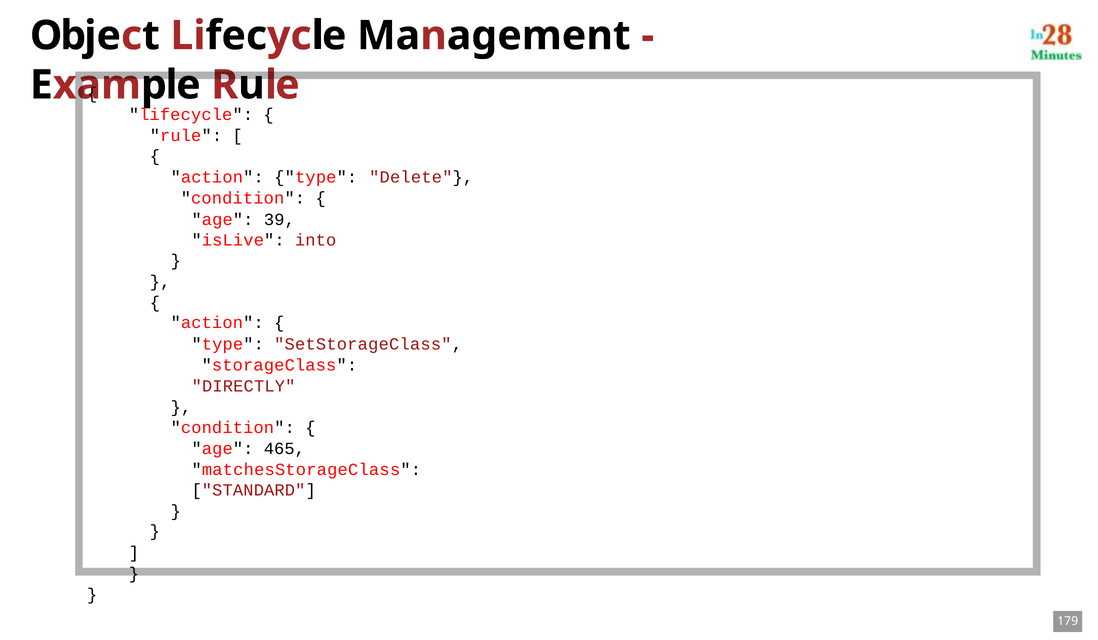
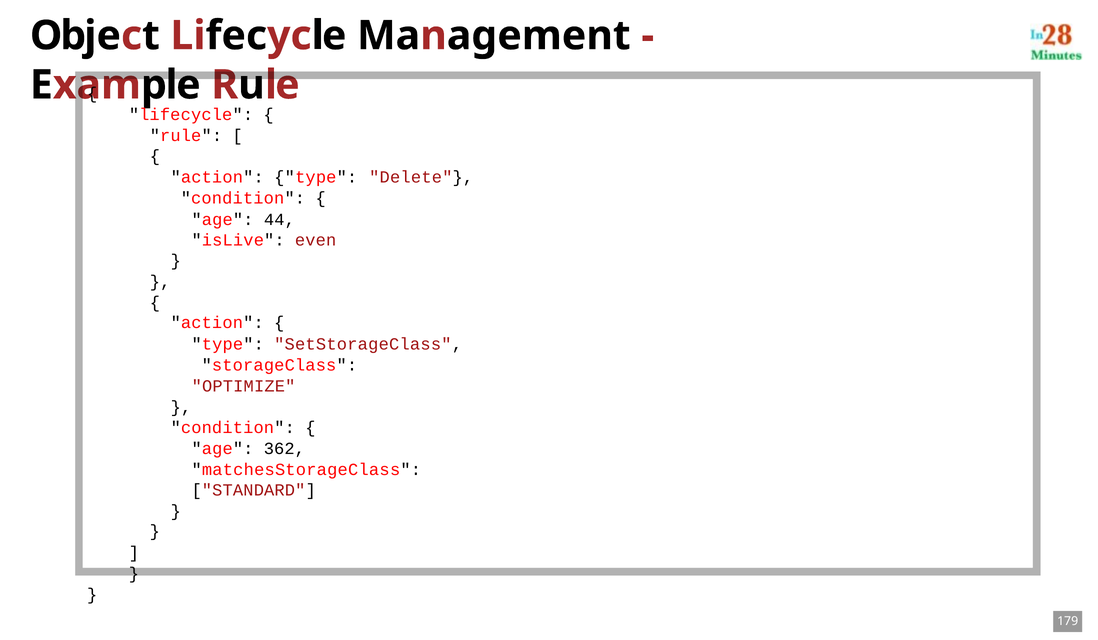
39: 39 -> 44 (279, 220)
into: into -> even (316, 240)
DIRECTLY: DIRECTLY -> OPTIMIZE (244, 386)
465: 465 -> 362 (284, 449)
